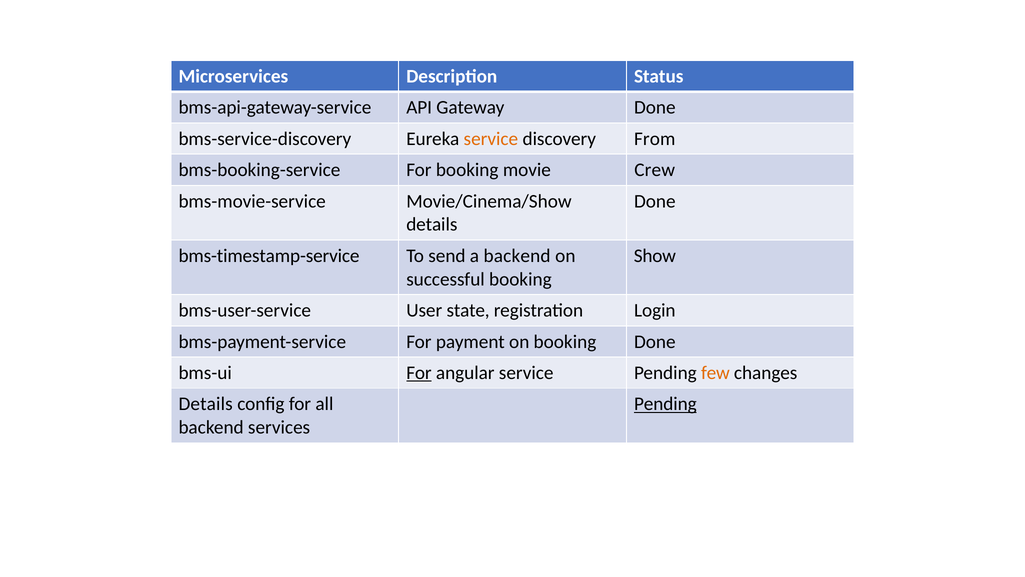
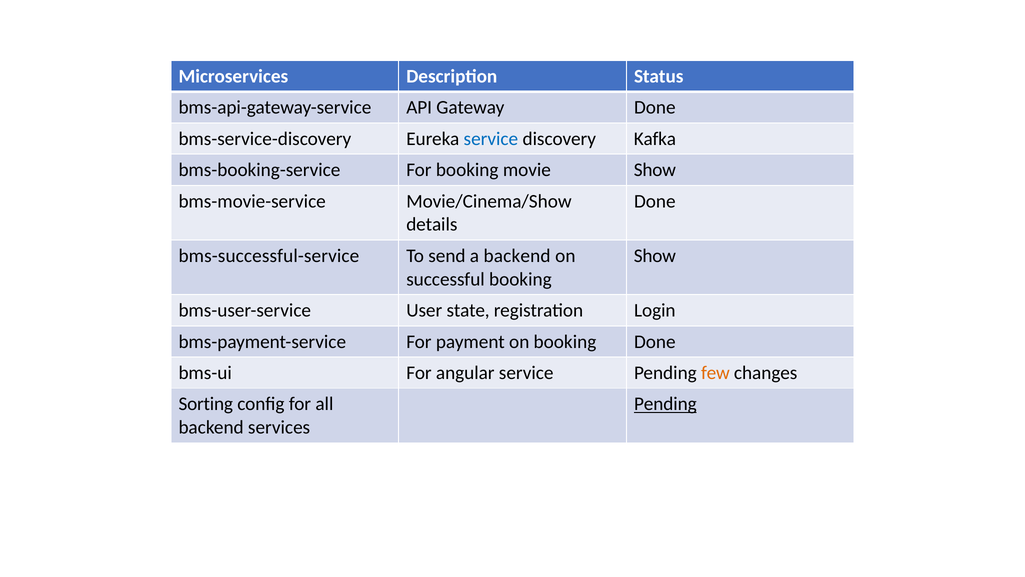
service colour: orange -> blue (491, 139)
From: From -> Kafka (655, 139)
movie Crew: Crew -> Show (655, 170)
bms-timestamp-service: bms-timestamp-service -> bms-successful-service (269, 256)
For underline: present -> none (419, 373)
Details: Details -> Sorting (206, 404)
